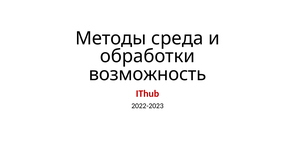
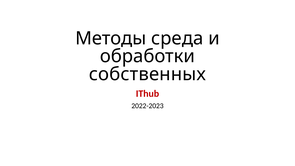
возможность: возможность -> собственных (147, 74)
